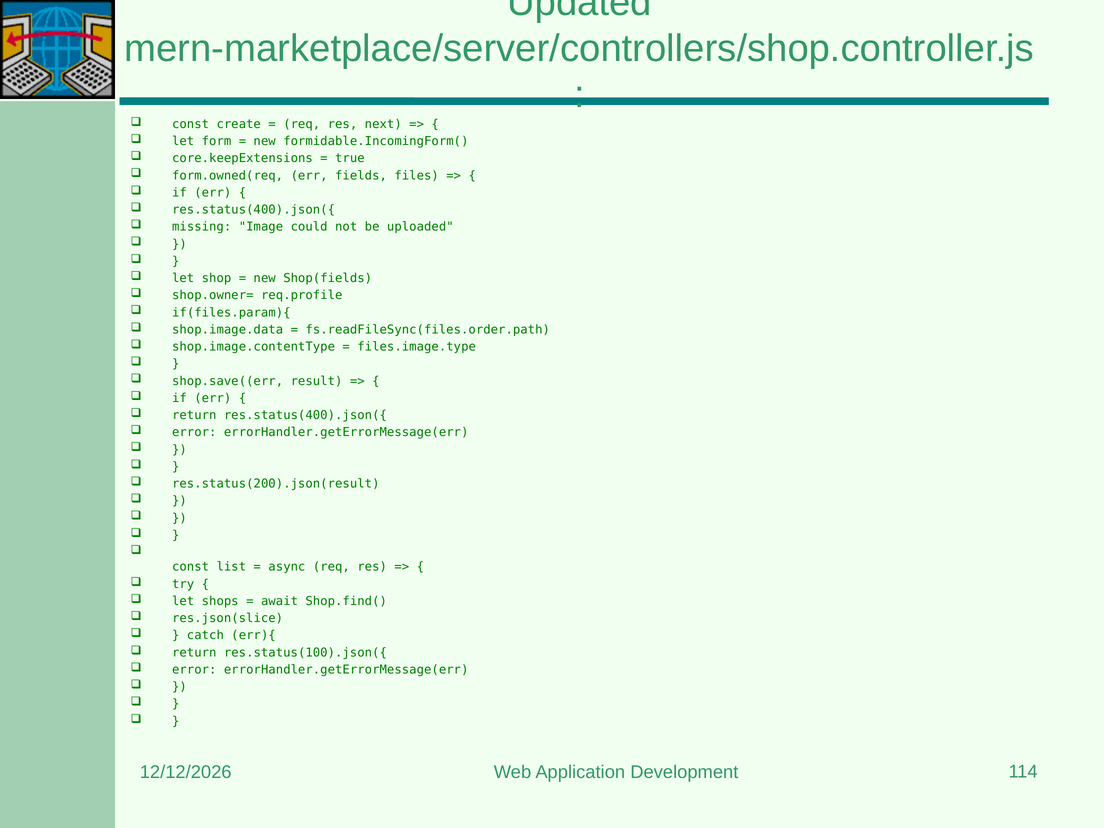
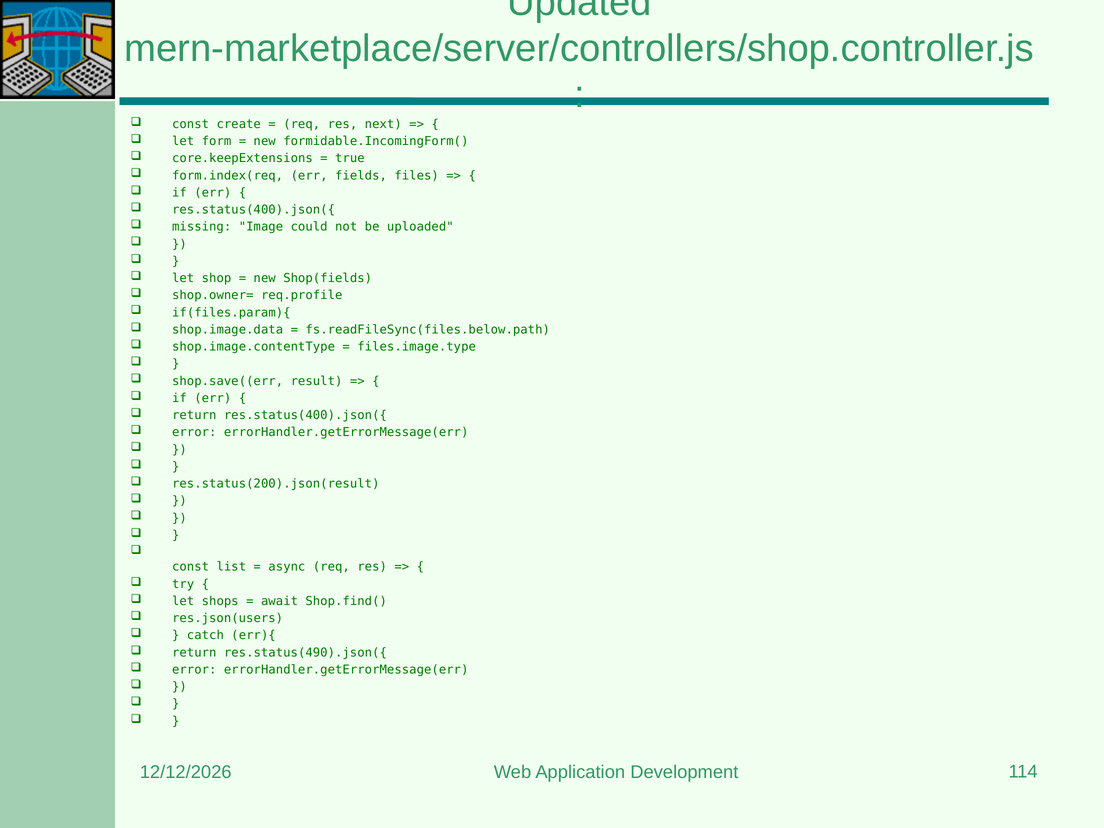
form.owned(req: form.owned(req -> form.index(req (228, 176)
fs.readFileSync(files.order.path: fs.readFileSync(files.order.path -> fs.readFileSync(files.below.path (428, 330)
res.json(slice: res.json(slice -> res.json(users (228, 618)
res.status(100).json({: res.status(100).json({ -> res.status(490).json({ (305, 653)
